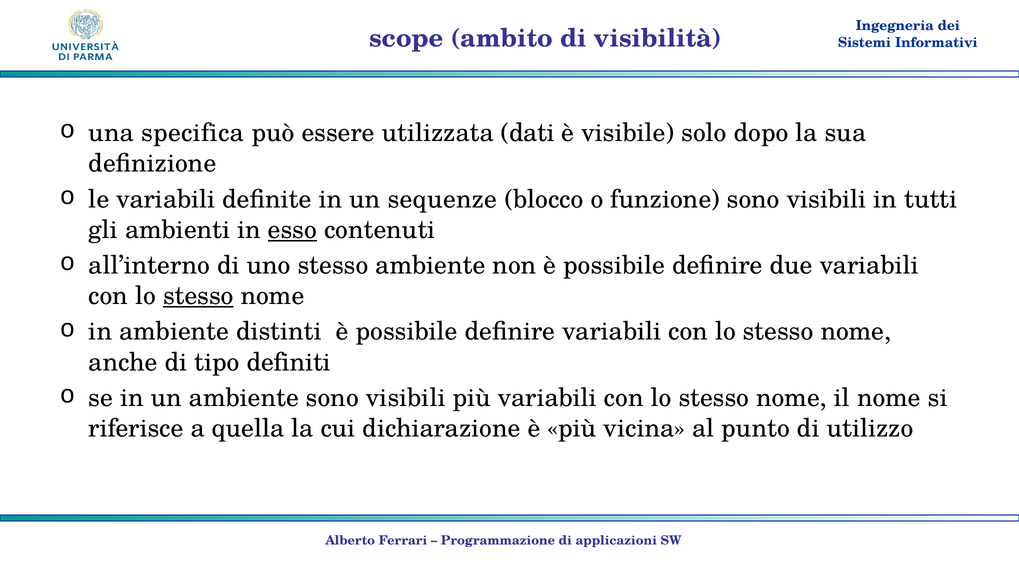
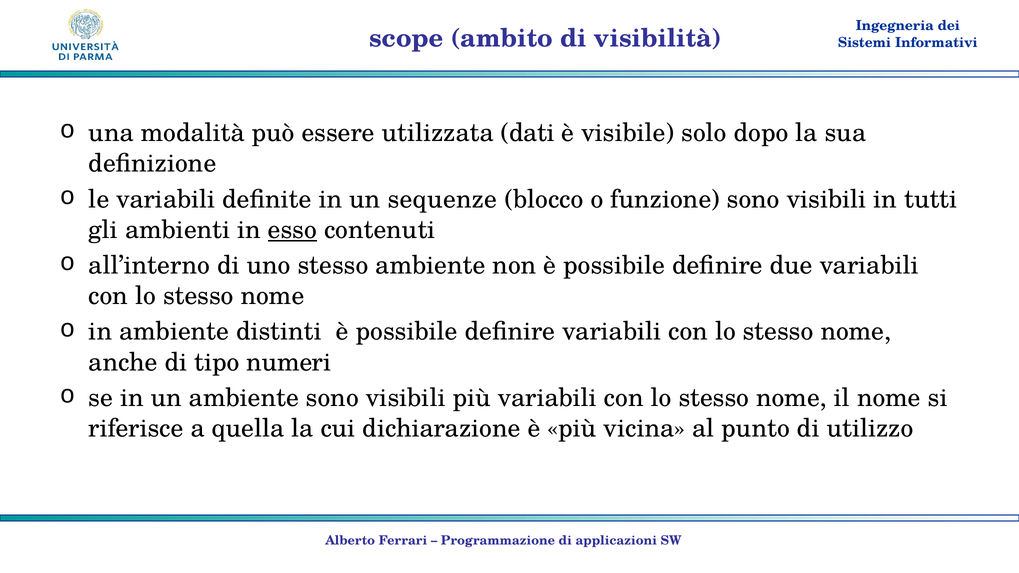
specifica: specifica -> modalità (193, 133)
stesso underline: present -> none (198, 296)
definiti: definiti -> numeri (289, 362)
